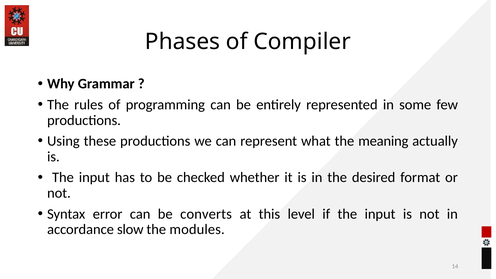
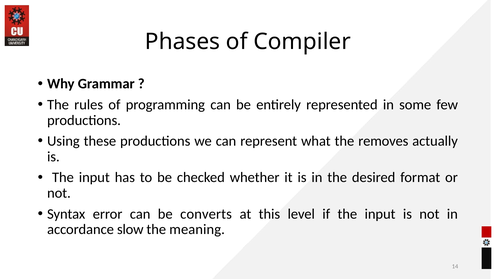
meaning: meaning -> removes (383, 141)
modules: modules -> meaning (197, 230)
